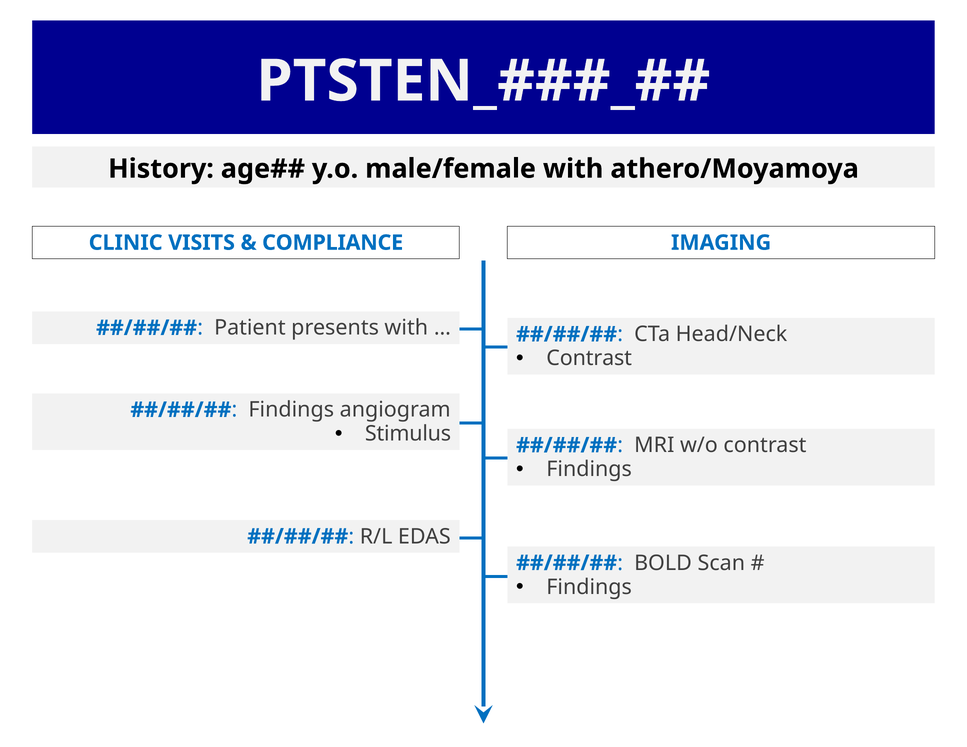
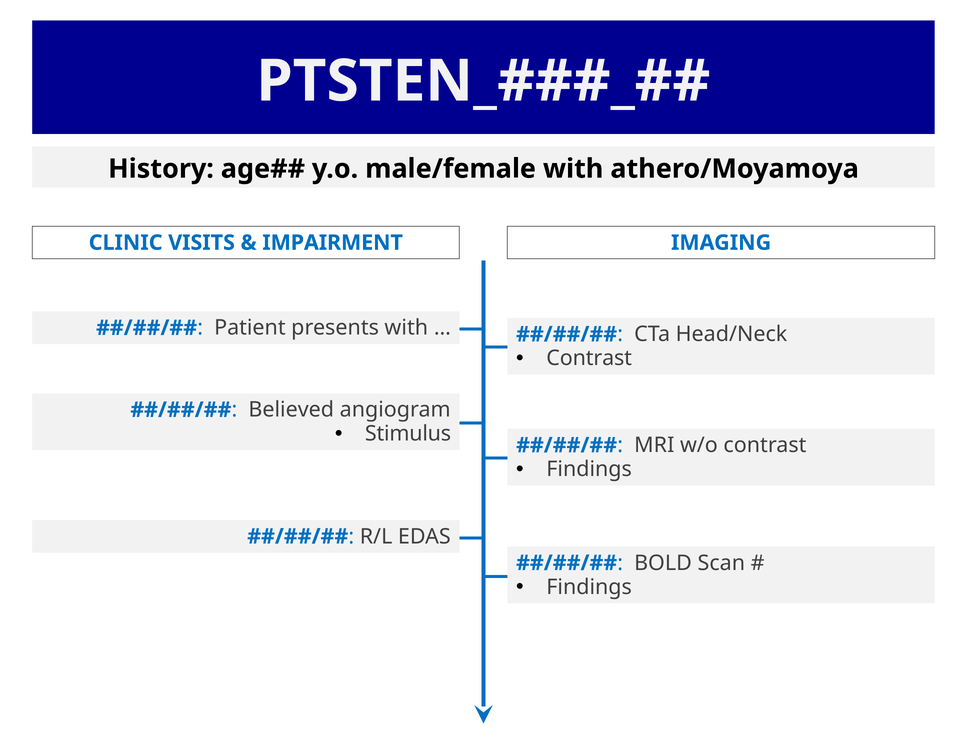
COMPLIANCE: COMPLIANCE -> IMPAIRMENT (333, 243)
Findings: Findings -> Believed (291, 410)
